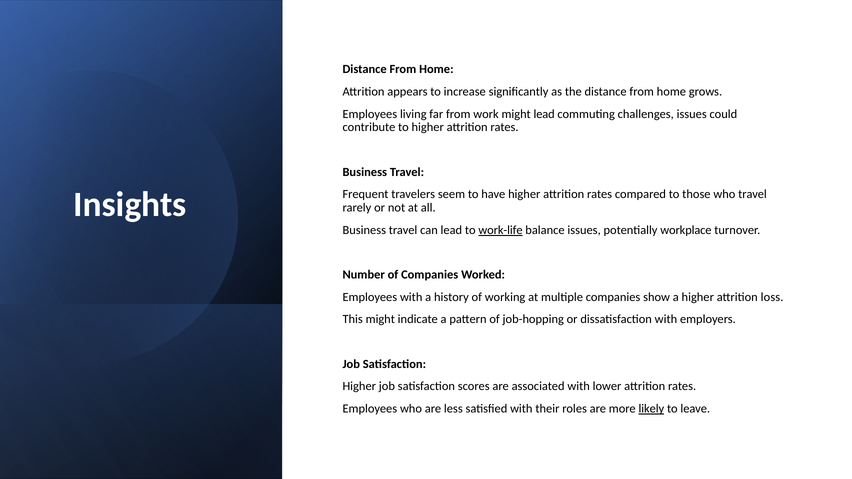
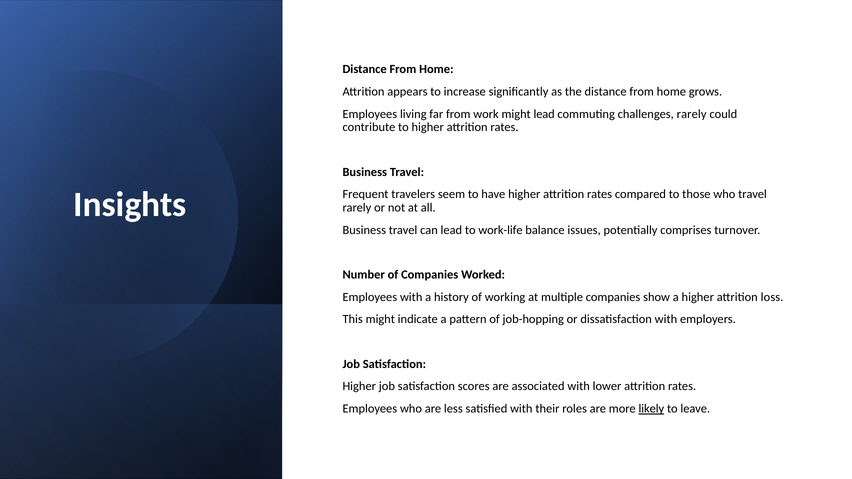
challenges issues: issues -> rarely (692, 114)
work-life underline: present -> none (501, 230)
workplace: workplace -> comprises (686, 230)
